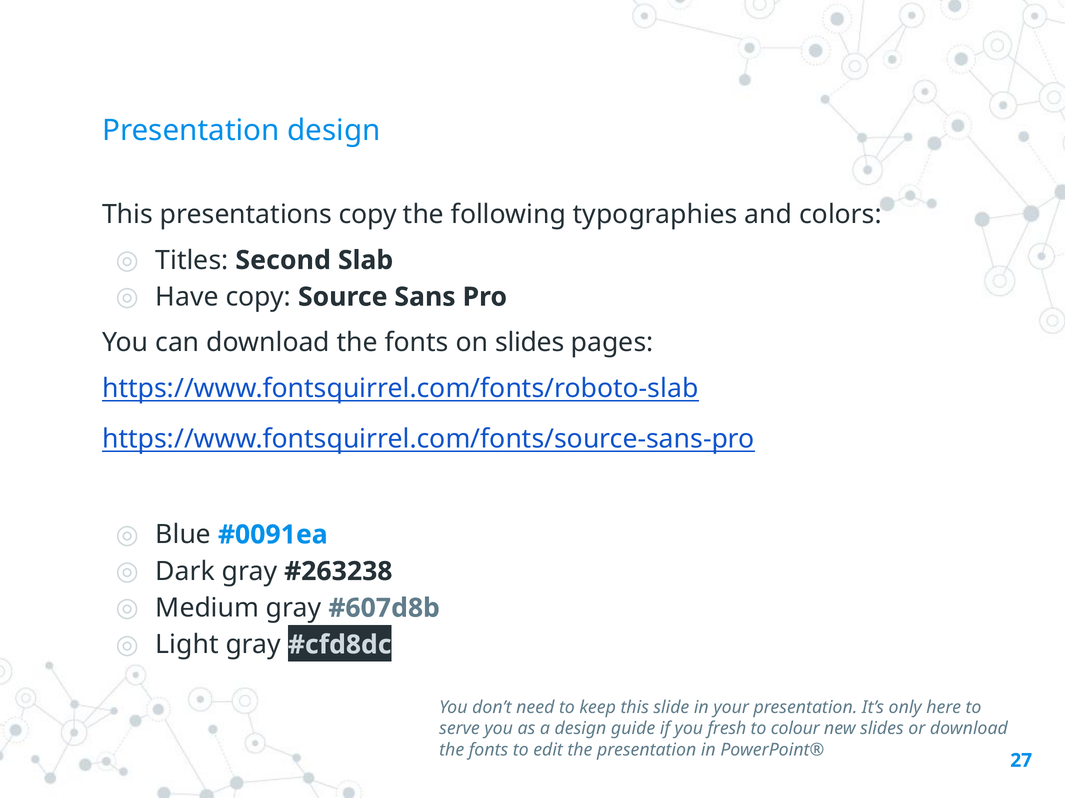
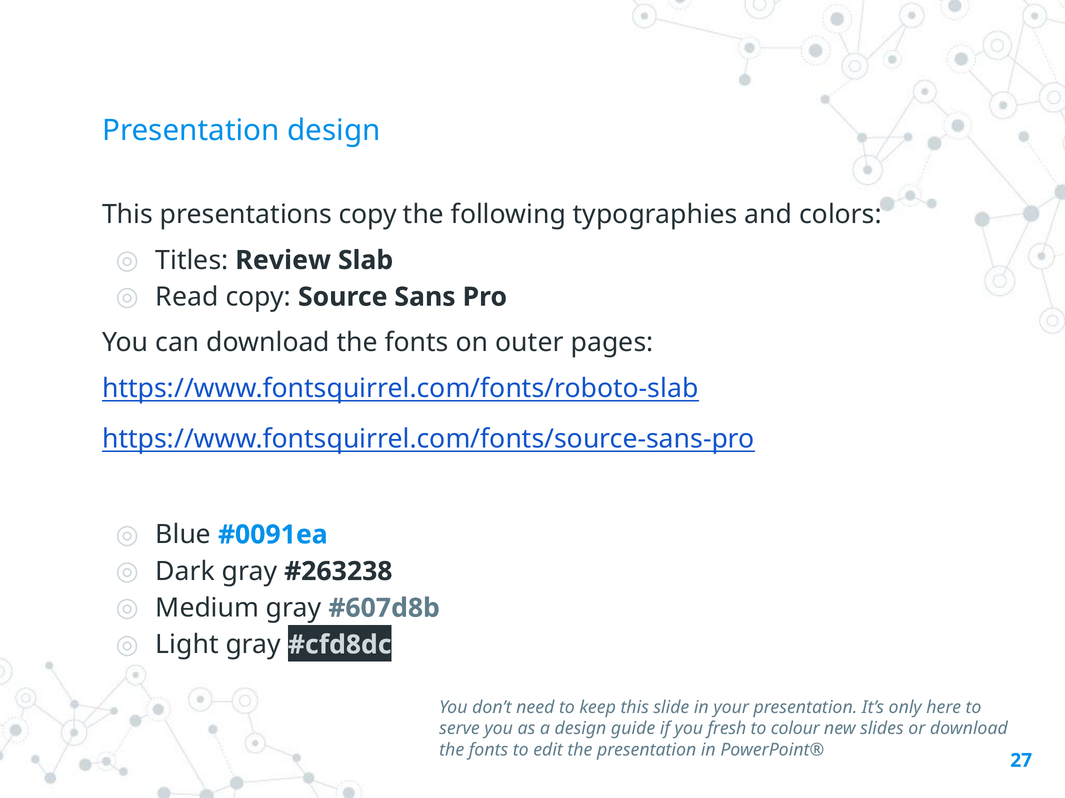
Second: Second -> Review (283, 260)
Have: Have -> Read (187, 297)
on slides: slides -> outer (529, 343)
